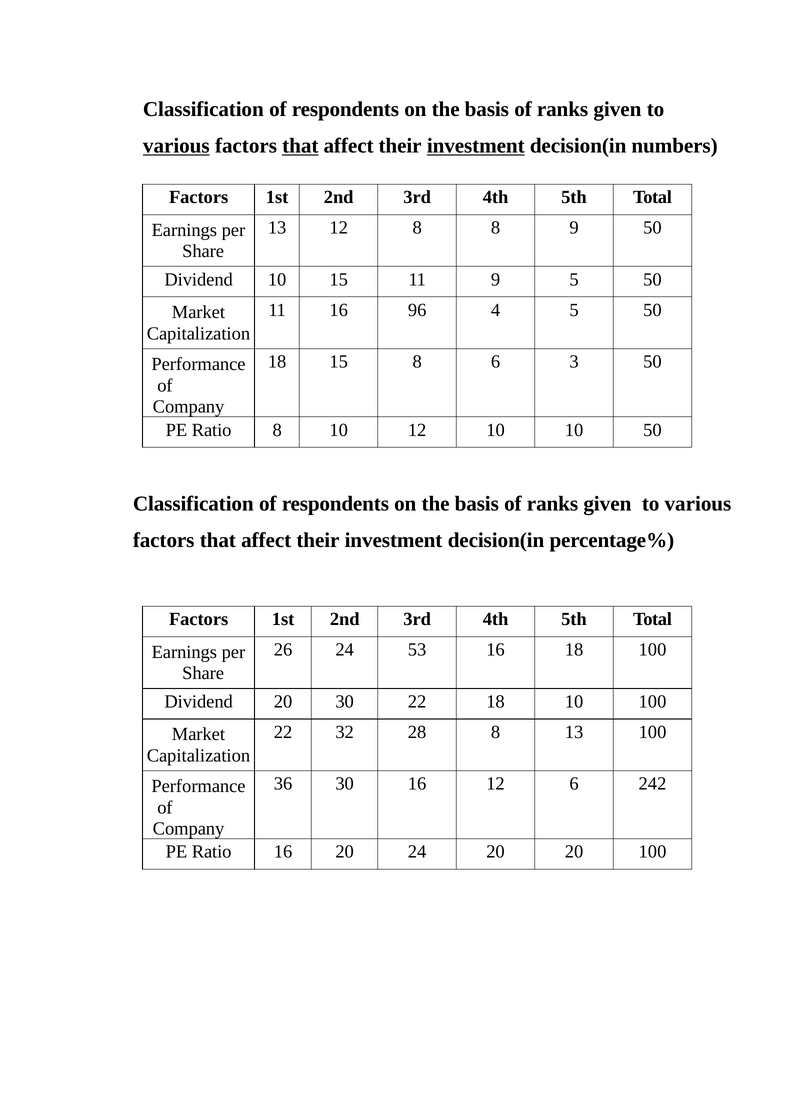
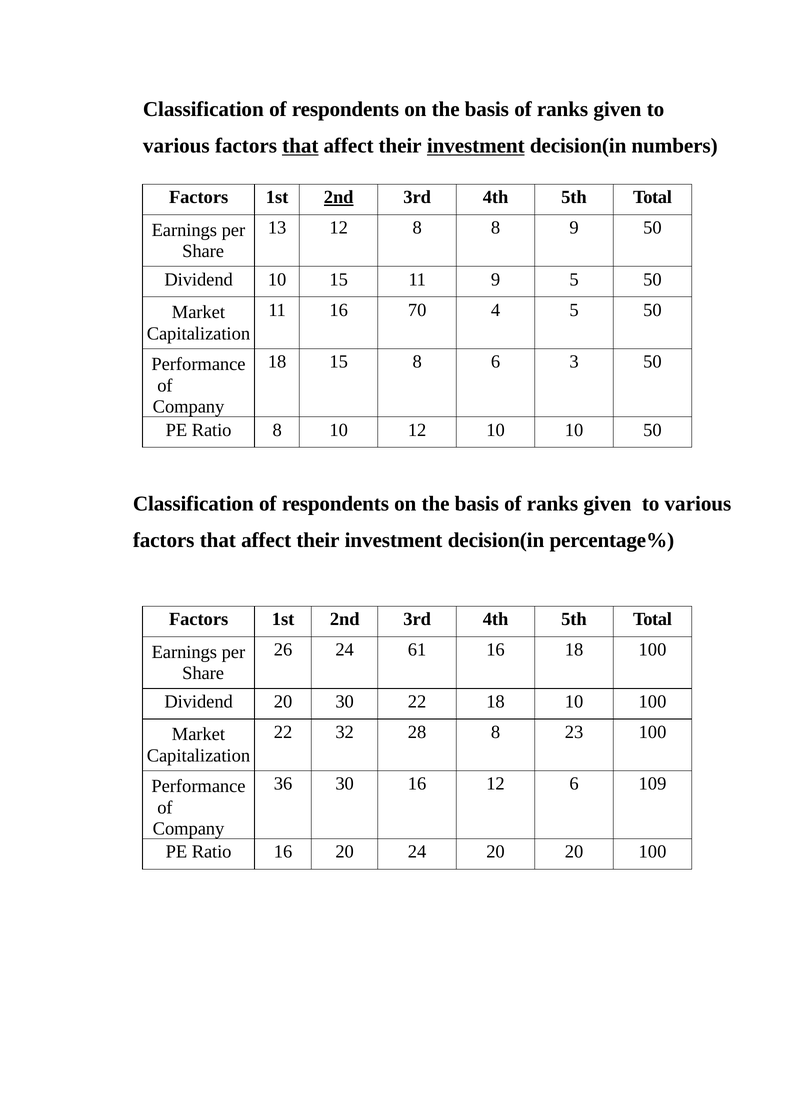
various underline: present -> none (176, 146)
2nd underline: none -> present (339, 197)
96: 96 -> 70 (417, 310)
53: 53 -> 61 (417, 650)
8 13: 13 -> 23 (574, 733)
242: 242 -> 109 (652, 784)
